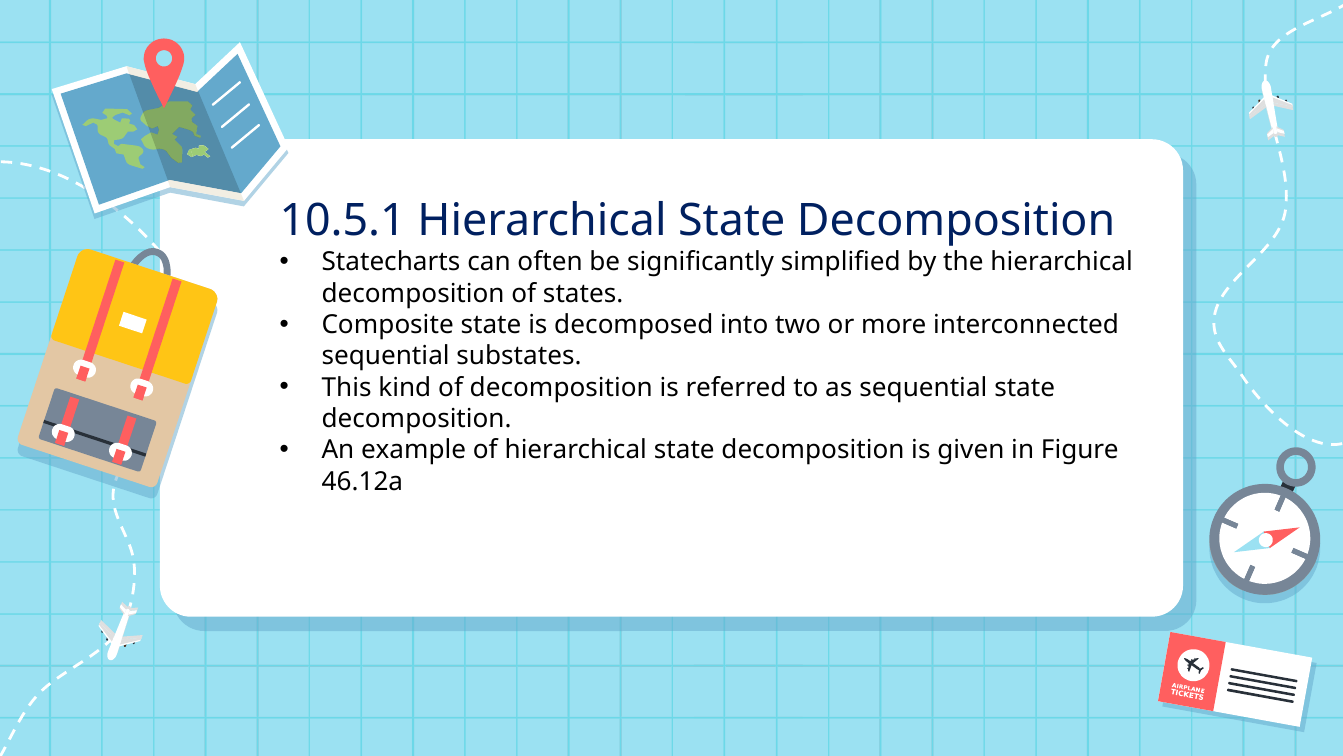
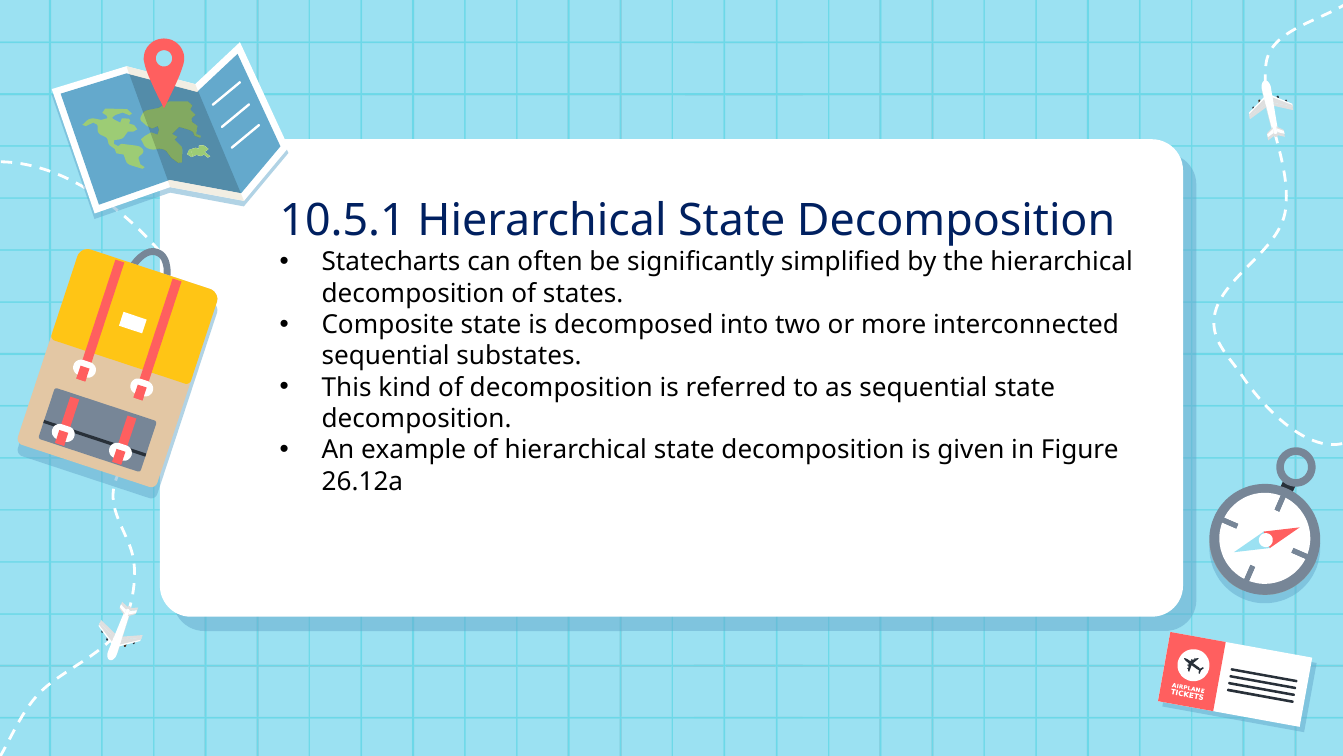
46.12a: 46.12a -> 26.12a (362, 481)
